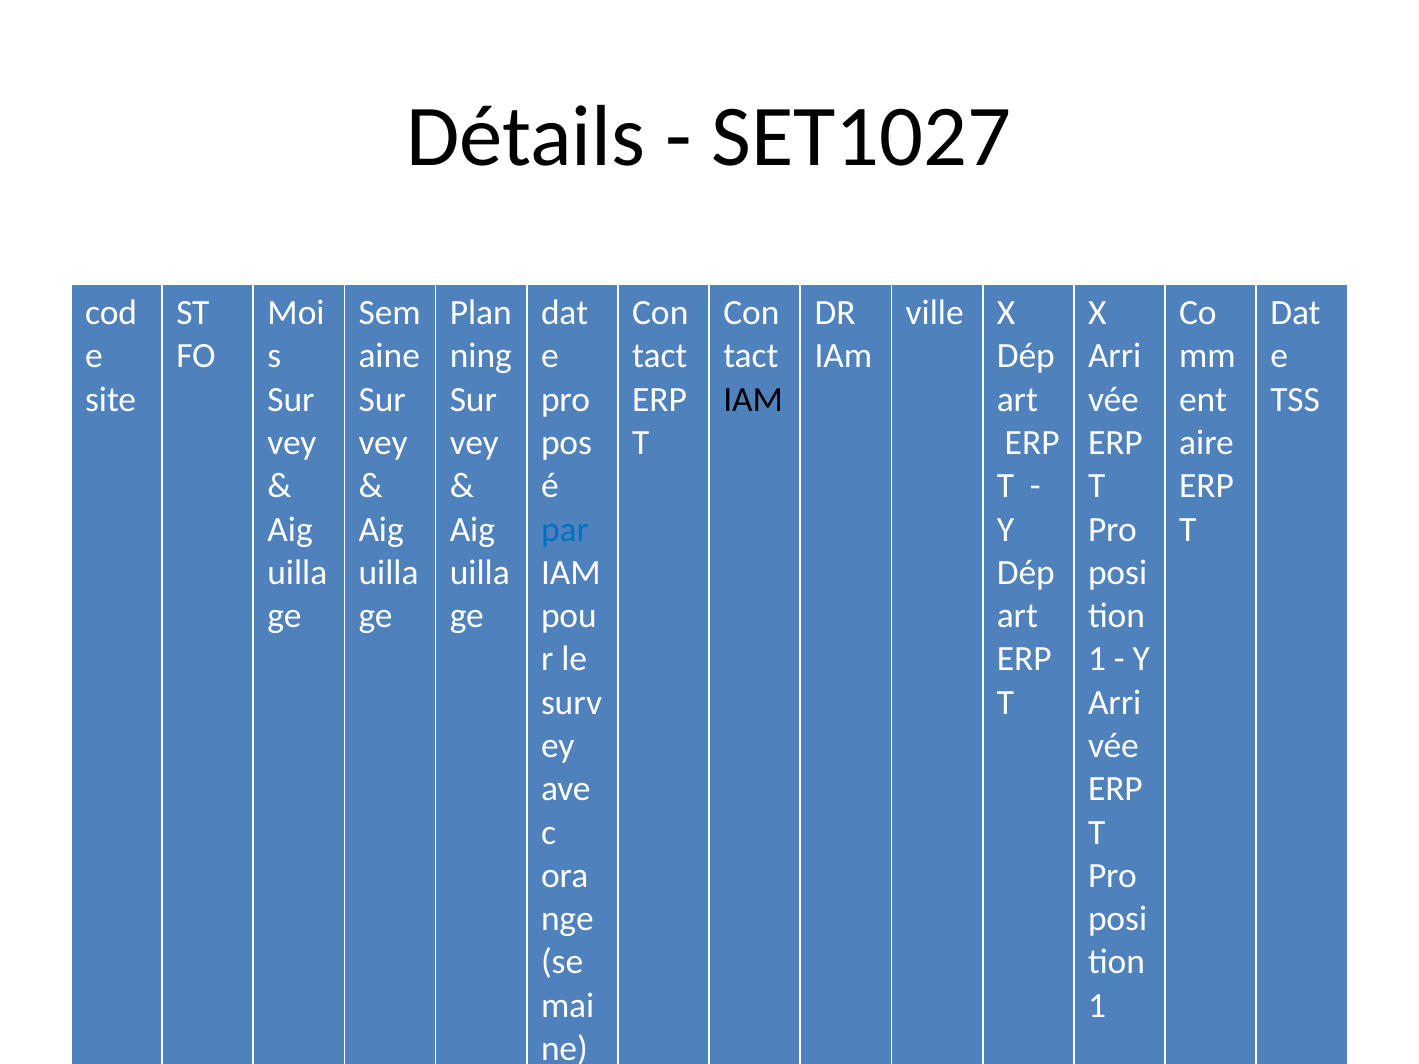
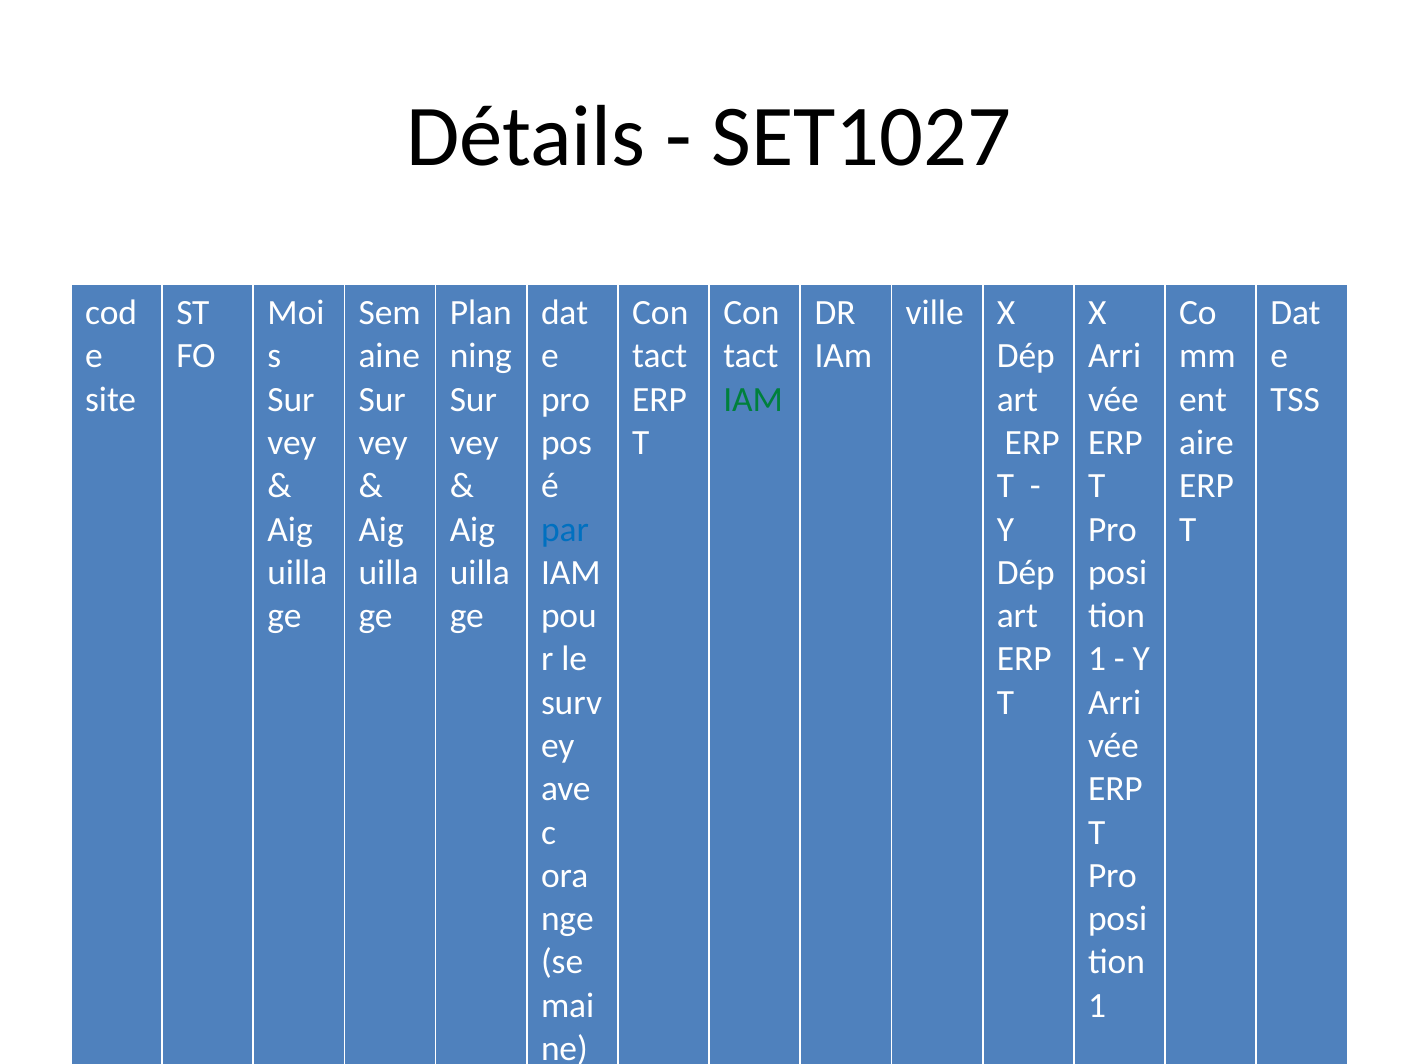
IAM colour: black -> green (753, 400)
